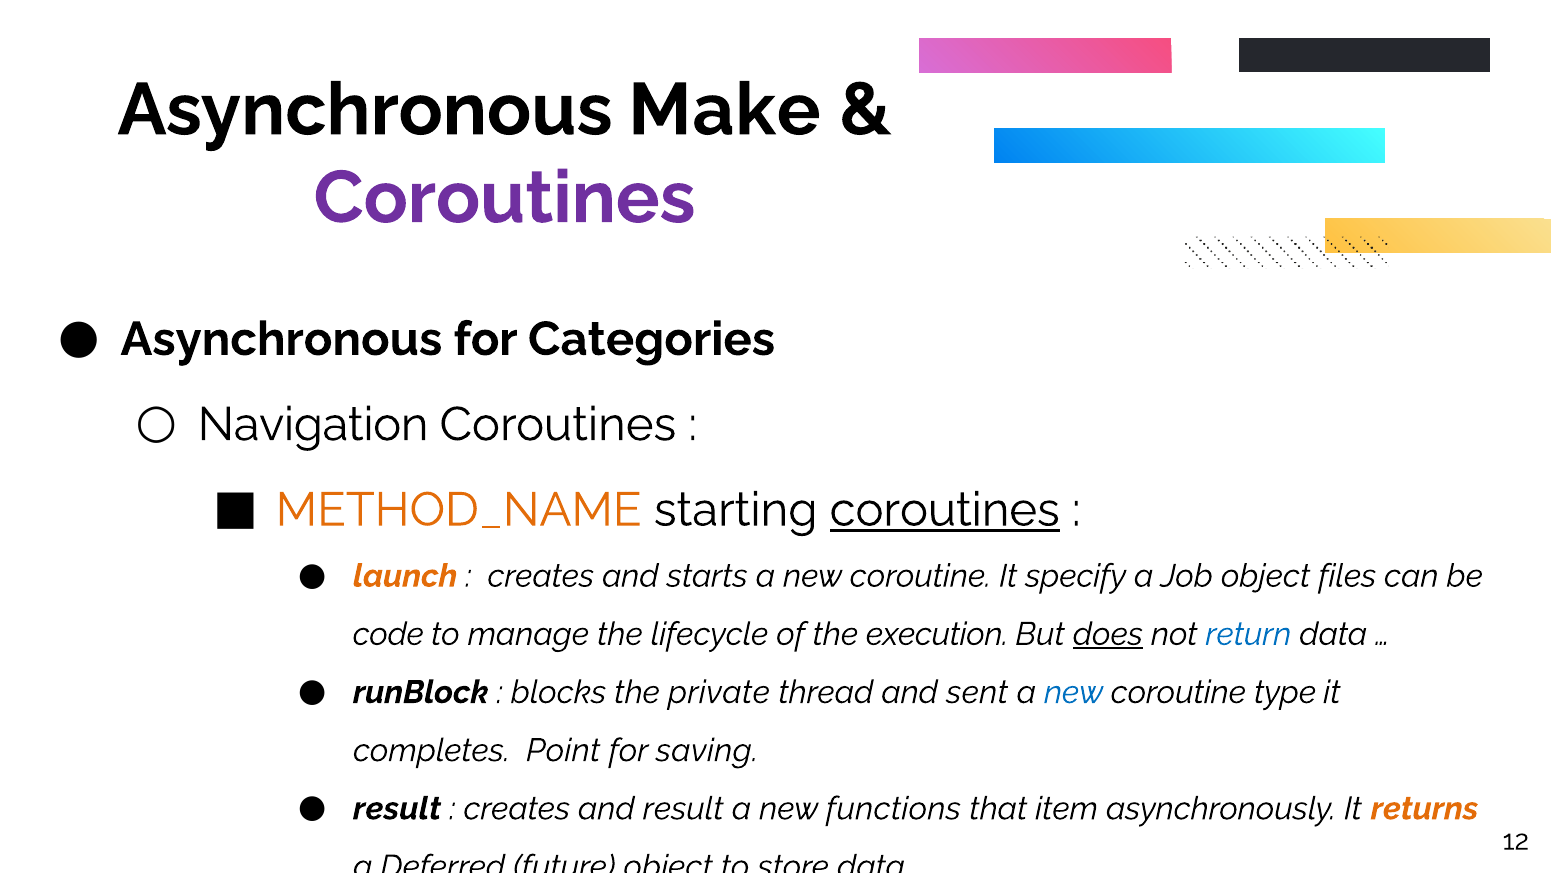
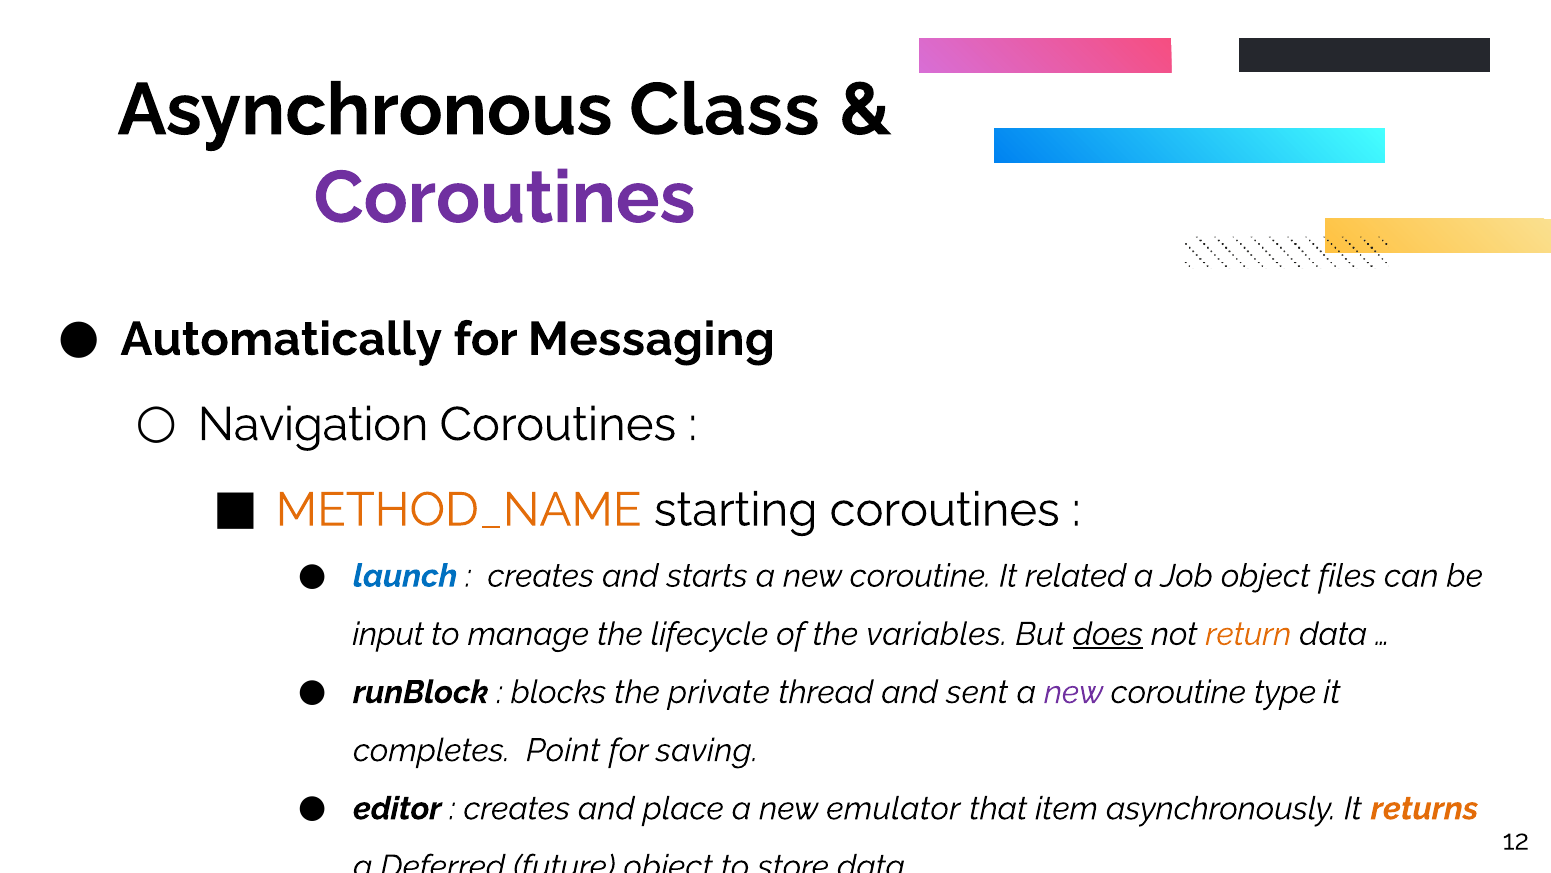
Make: Make -> Class (724, 110)
Asynchronous: Asynchronous -> Automatically (281, 339)
Categories: Categories -> Messaging (651, 339)
coroutines underline: present -> none (945, 510)
launch colour: orange -> blue (405, 576)
specify: specify -> related (1076, 576)
code: code -> input (388, 634)
execution: execution -> variables (937, 634)
return colour: blue -> orange (1248, 634)
new colour: blue -> purple (1074, 692)
result: result -> editor (397, 808)
and result: result -> place (683, 808)
functions: functions -> emulator (893, 808)
